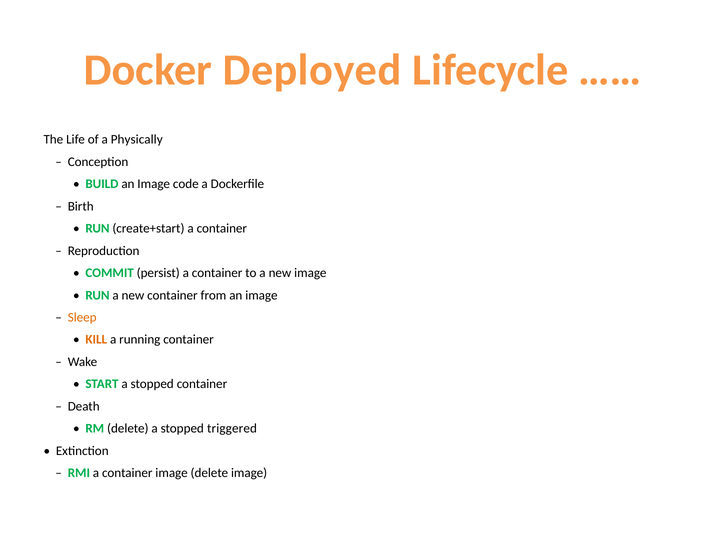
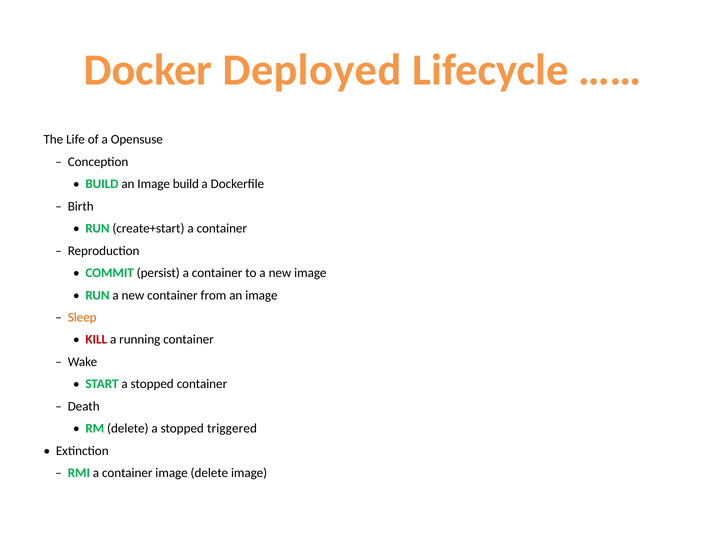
Physically: Physically -> Opensuse (137, 139)
Image code: code -> build (186, 184)
KILL colour: orange -> red (96, 339)
